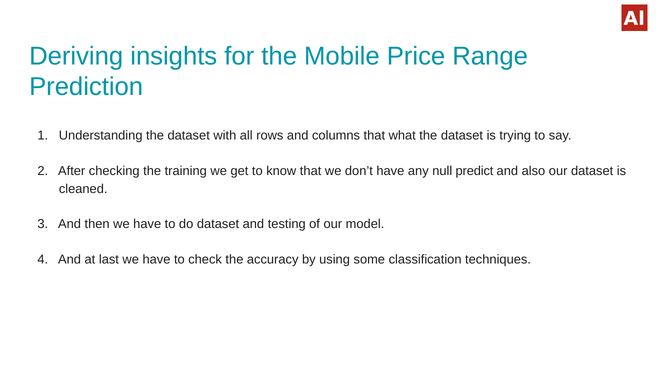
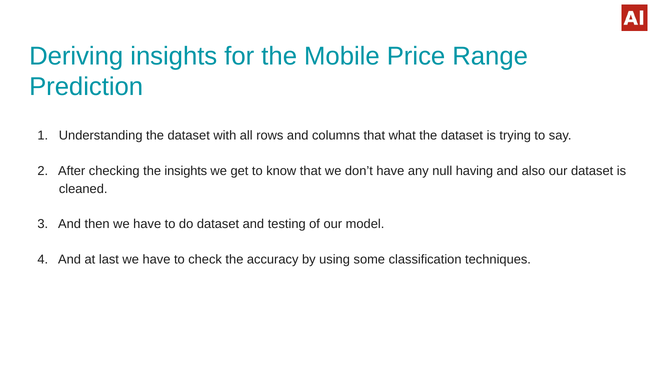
the training: training -> insights (186, 171)
predict: predict -> having (474, 171)
